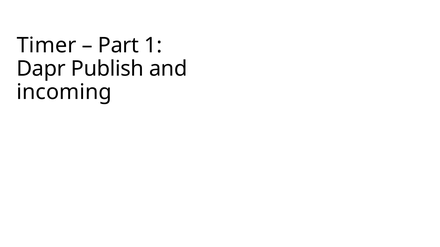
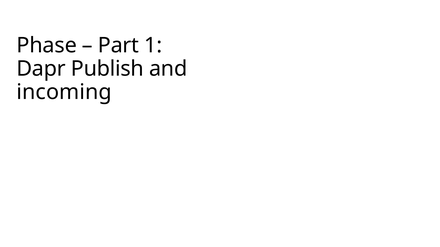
Timer: Timer -> Phase (47, 45)
